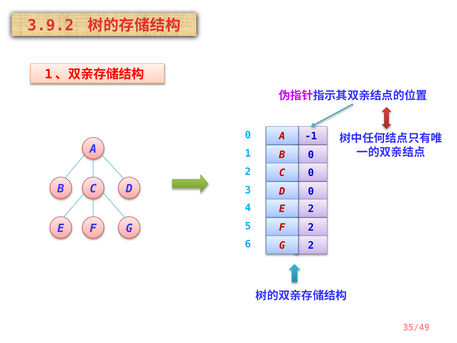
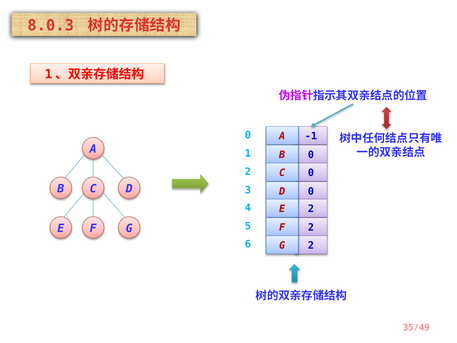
3.9.2: 3.9.2 -> 8.0.3 (51, 25)
